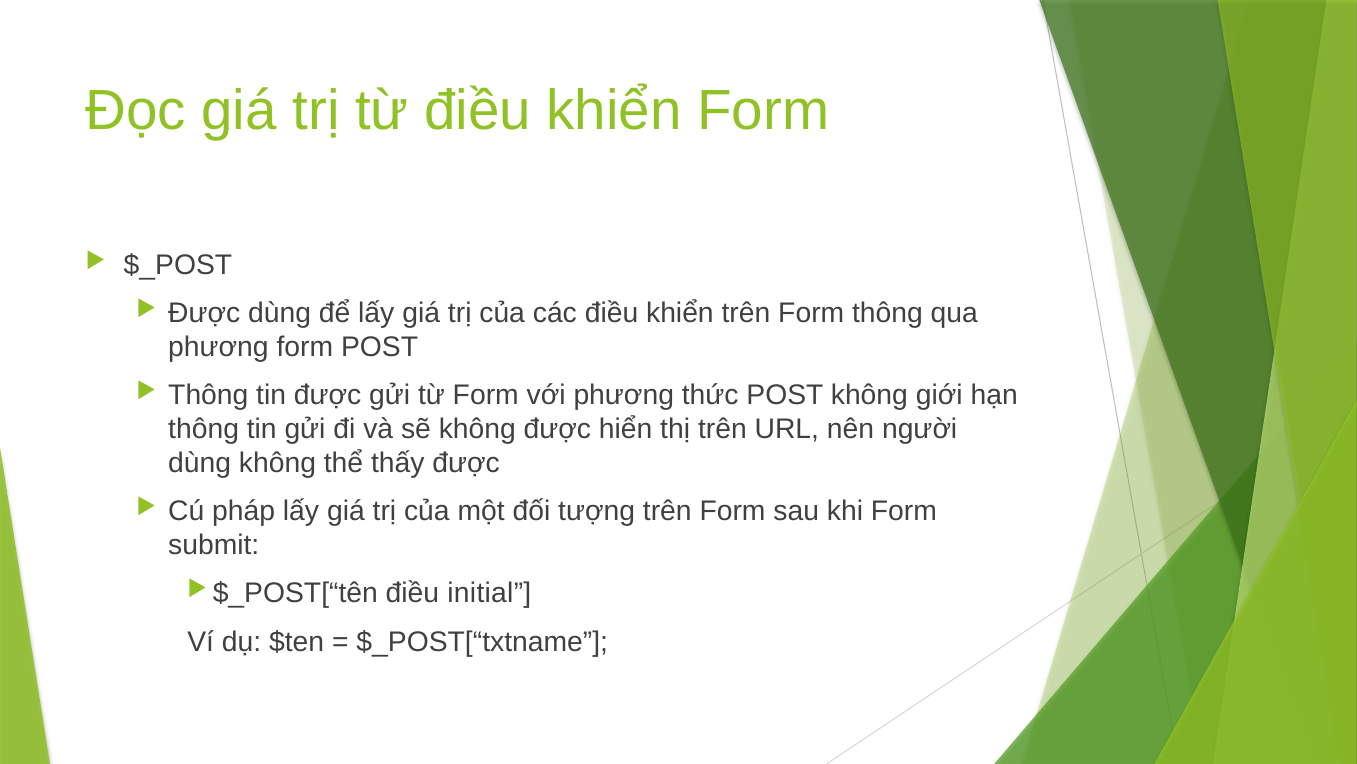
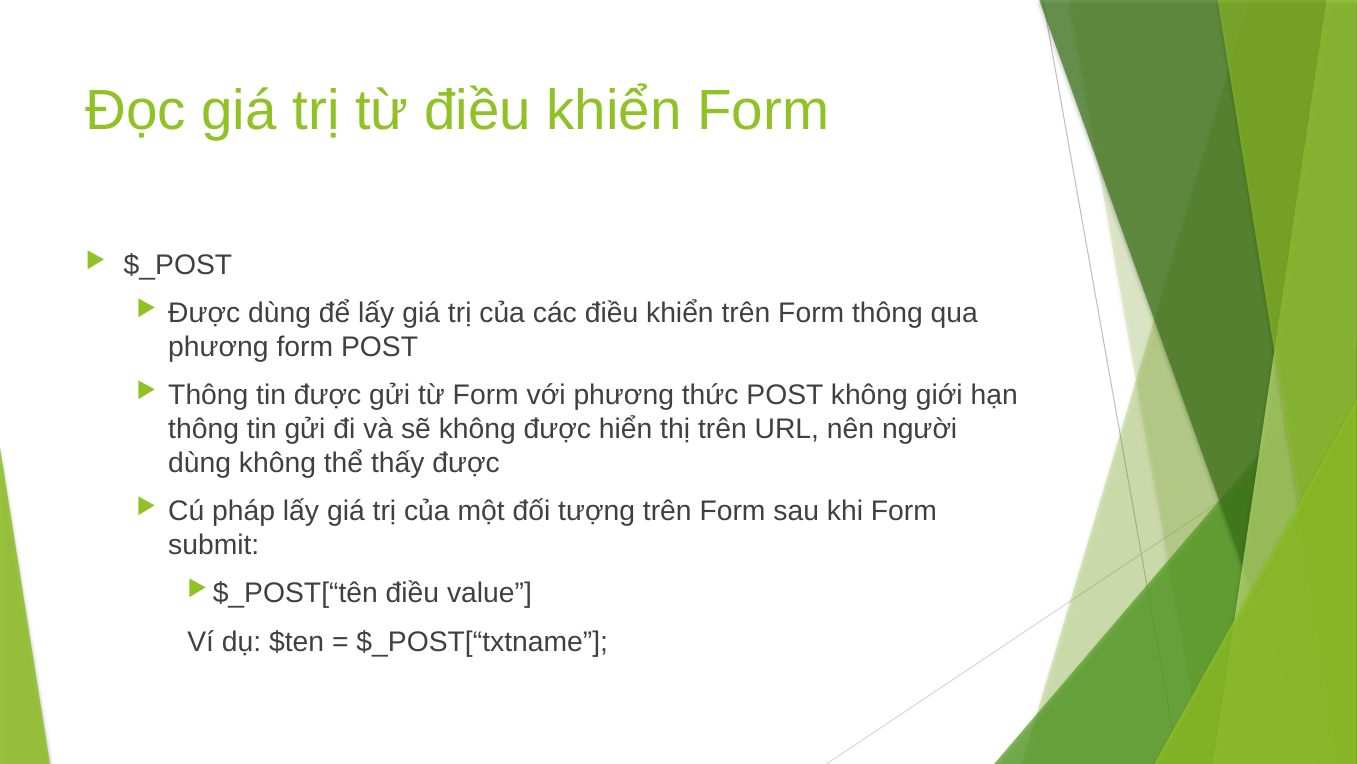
initial: initial -> value (489, 593)
